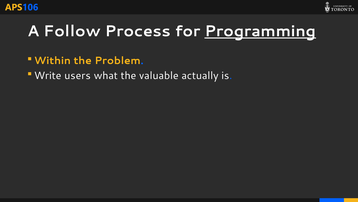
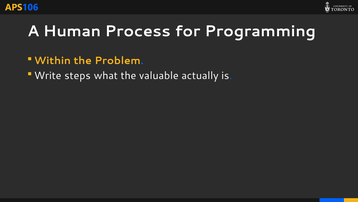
Follow: Follow -> Human (72, 31)
Programming underline: present -> none (260, 31)
users: users -> steps (77, 75)
